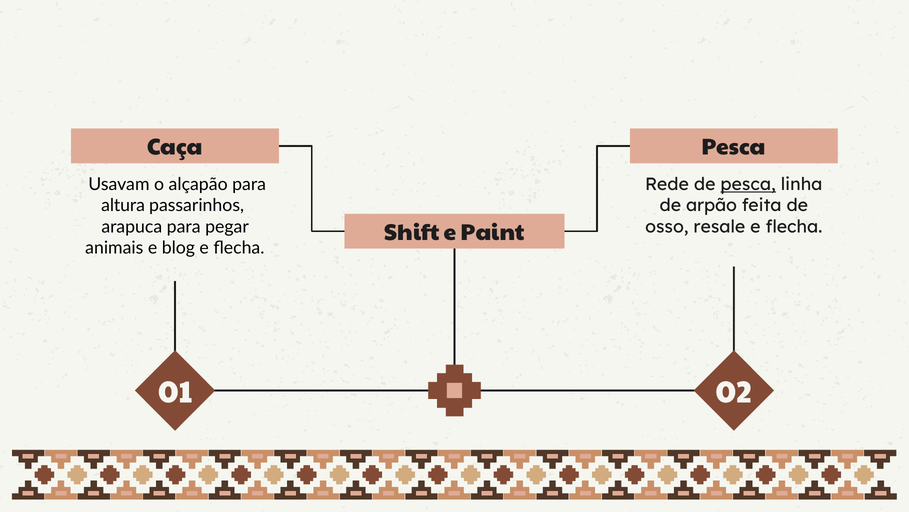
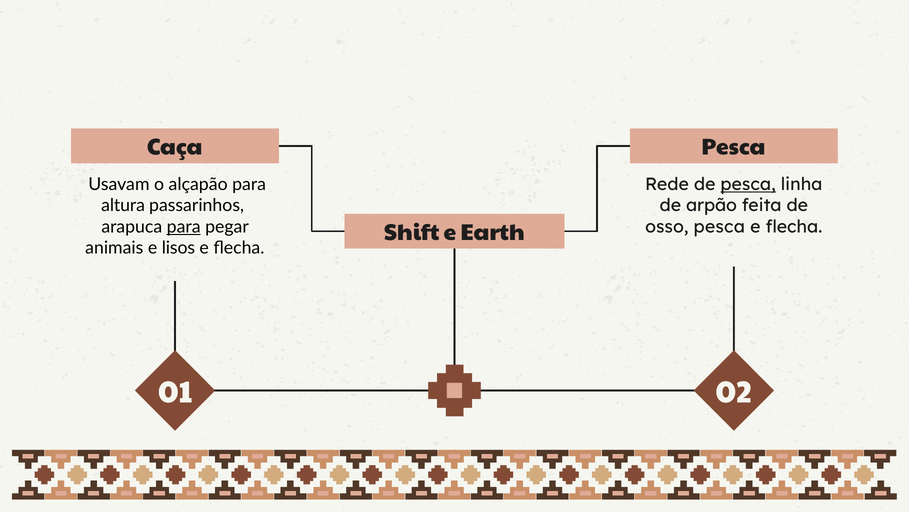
para underline: none -> present (184, 226)
osso resale: resale -> pesca (719, 226)
Paint: Paint -> Earth (493, 232)
blog: blog -> lisos (178, 248)
